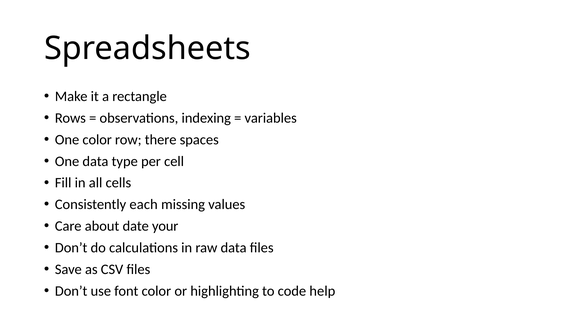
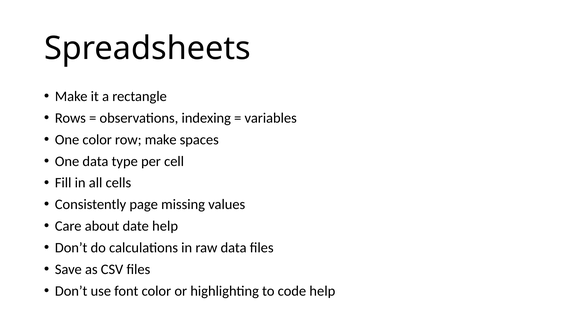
row there: there -> make (161, 140)
each: each -> page (144, 205)
date your: your -> help (165, 226)
